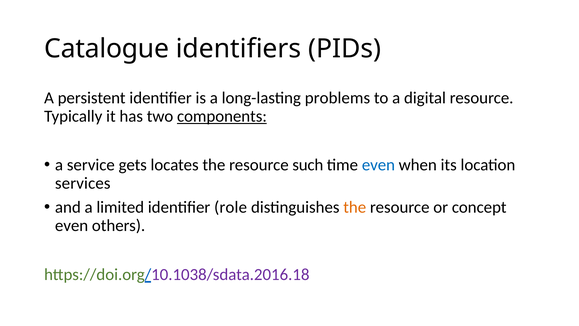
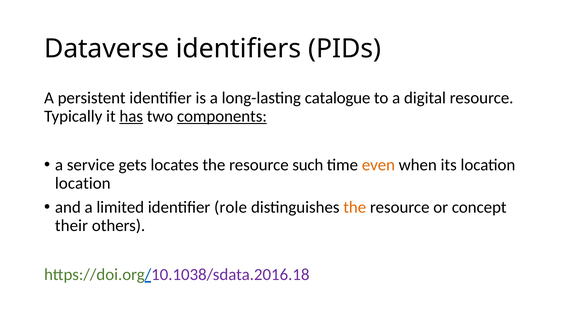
Catalogue: Catalogue -> Dataverse (107, 49)
problems: problems -> catalogue (338, 98)
has underline: none -> present (131, 116)
even colour: blue -> orange (378, 165)
services: services -> location (83, 183)
even: even -> their (71, 225)
